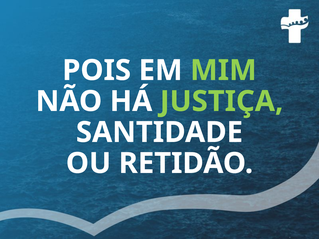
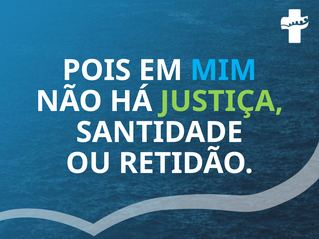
MIM colour: light green -> light blue (223, 70)
